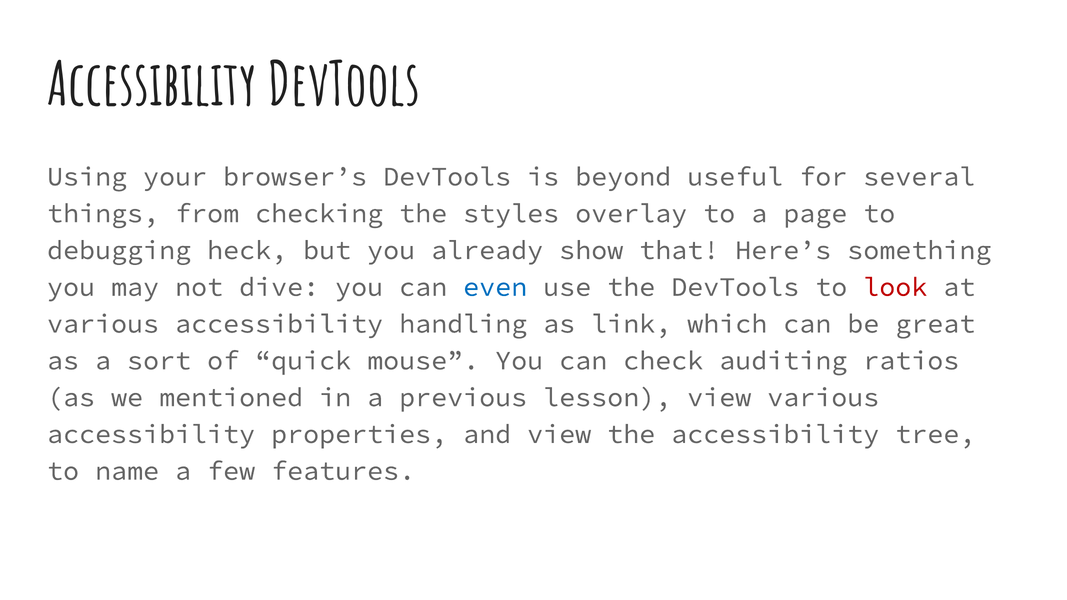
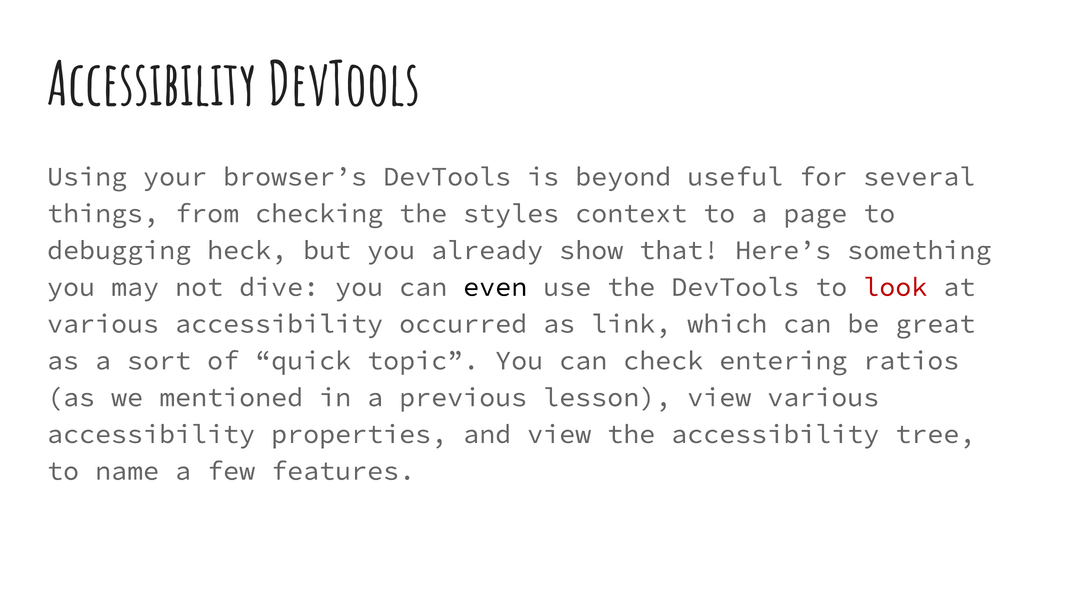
overlay: overlay -> context (631, 214)
even colour: blue -> black (495, 287)
handling: handling -> occurred (463, 324)
mouse: mouse -> topic (423, 361)
auditing: auditing -> entering (783, 361)
